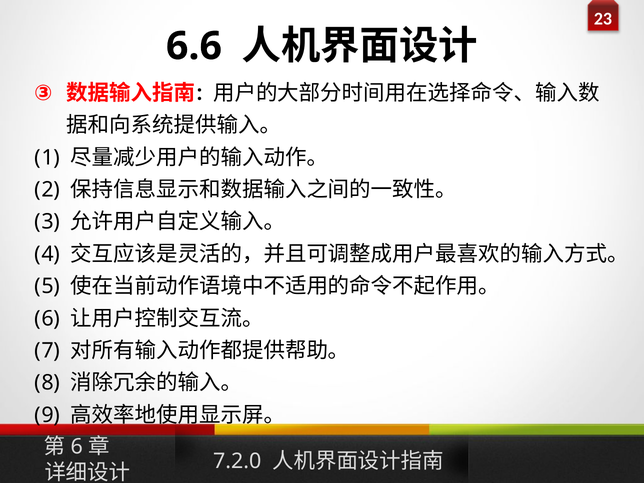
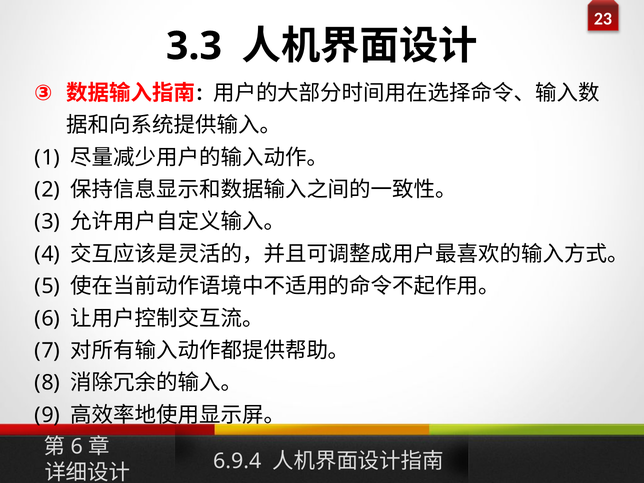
6.6: 6.6 -> 3.3 (194, 46)
7.2.0: 7.2.0 -> 6.9.4 (237, 461)
